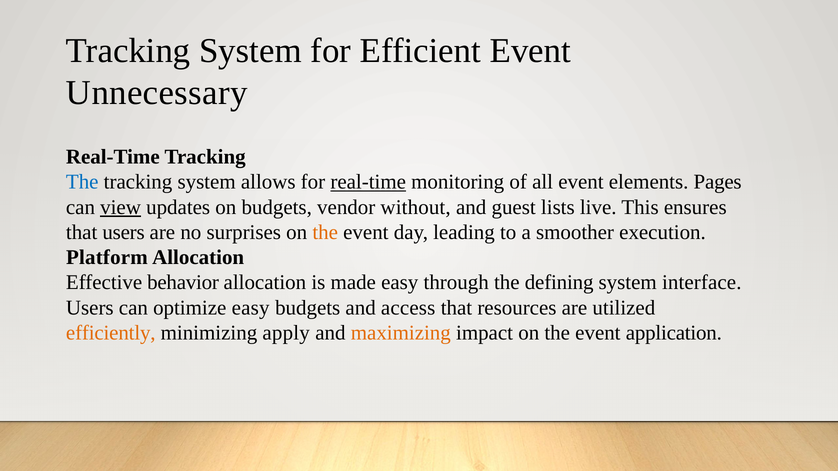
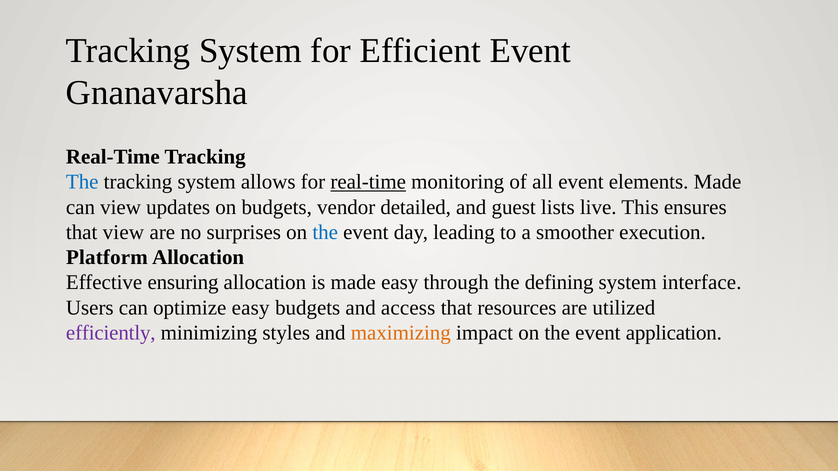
Unnecessary: Unnecessary -> Gnanavarsha (157, 93)
elements Pages: Pages -> Made (718, 182)
view underline: present -> none (121, 207)
without: without -> detailed (416, 207)
that users: users -> view (123, 232)
the colour: orange -> blue (325, 232)
behavior: behavior -> ensuring (183, 283)
efficiently colour: orange -> purple (111, 333)
apply: apply -> styles (286, 333)
